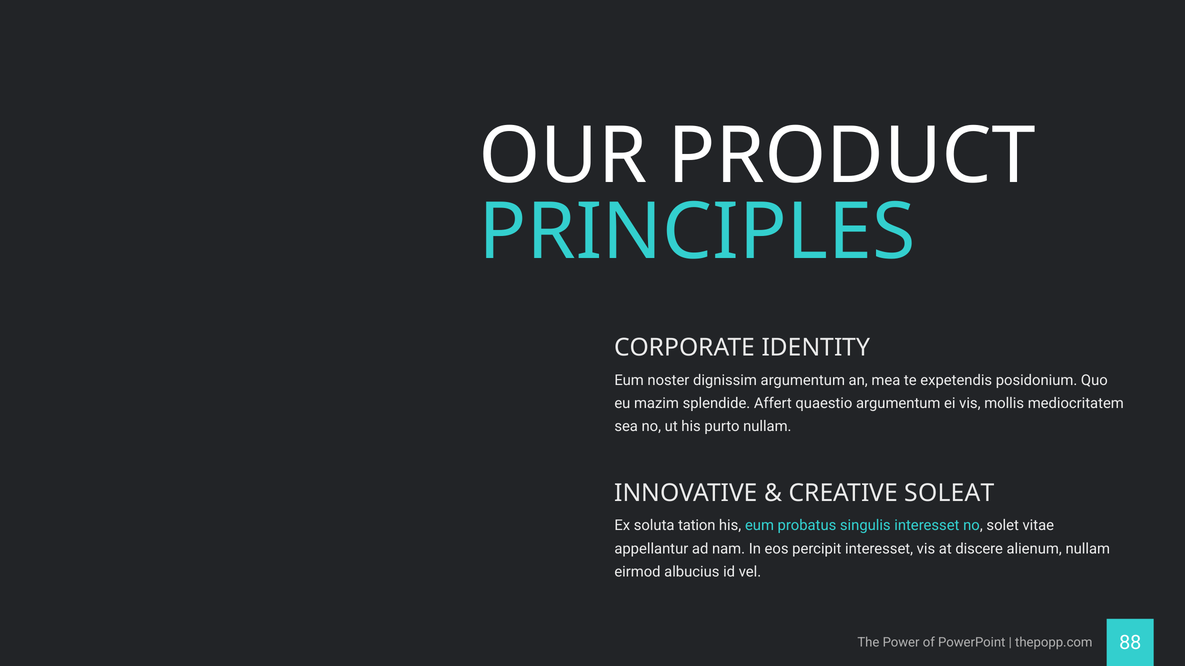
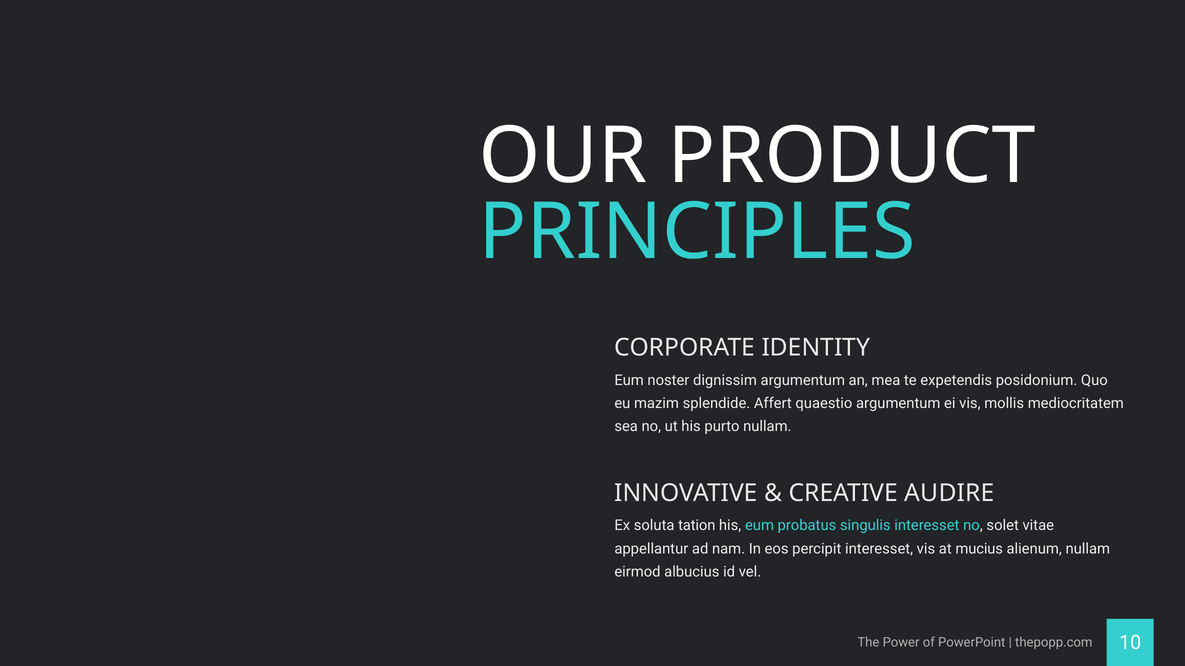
SOLEAT: SOLEAT -> AUDIRE (949, 493)
discere: discere -> mucius (979, 549)
88: 88 -> 10 (1130, 643)
